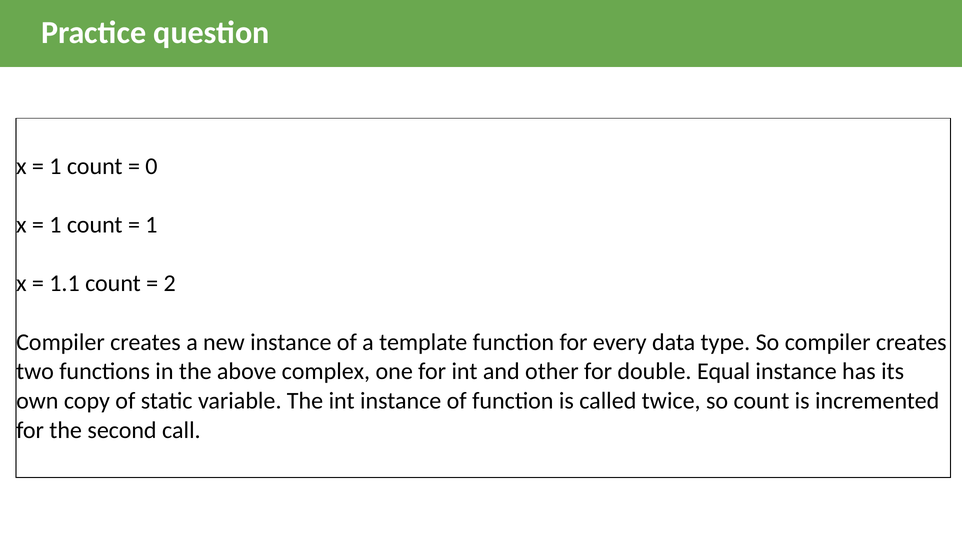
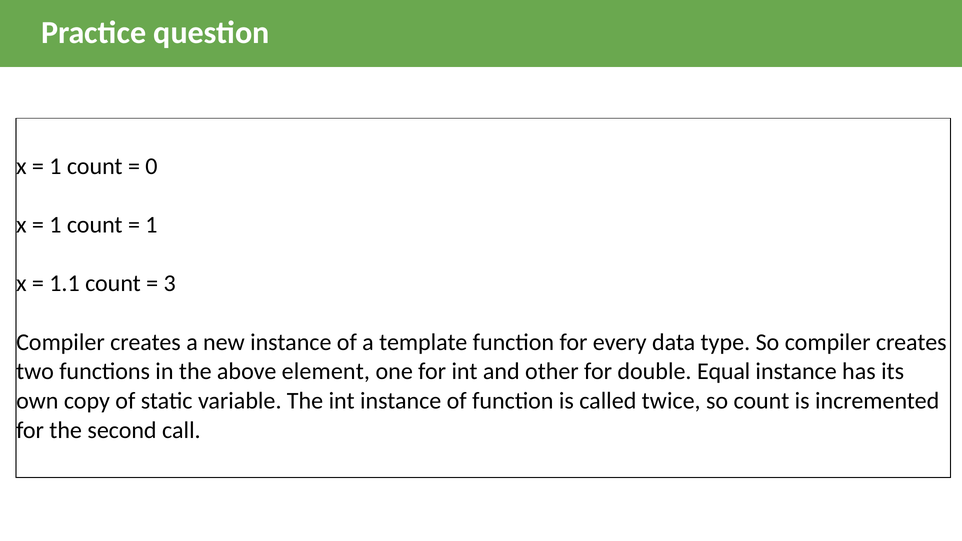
2: 2 -> 3 (170, 284)
complex: complex -> element (326, 372)
